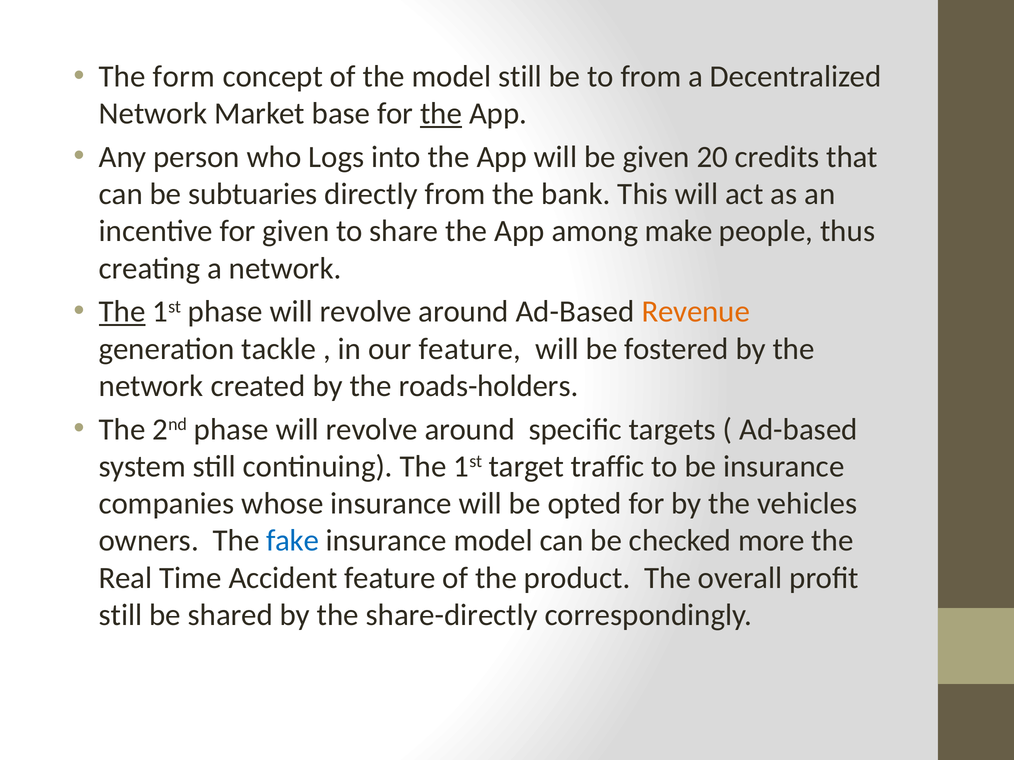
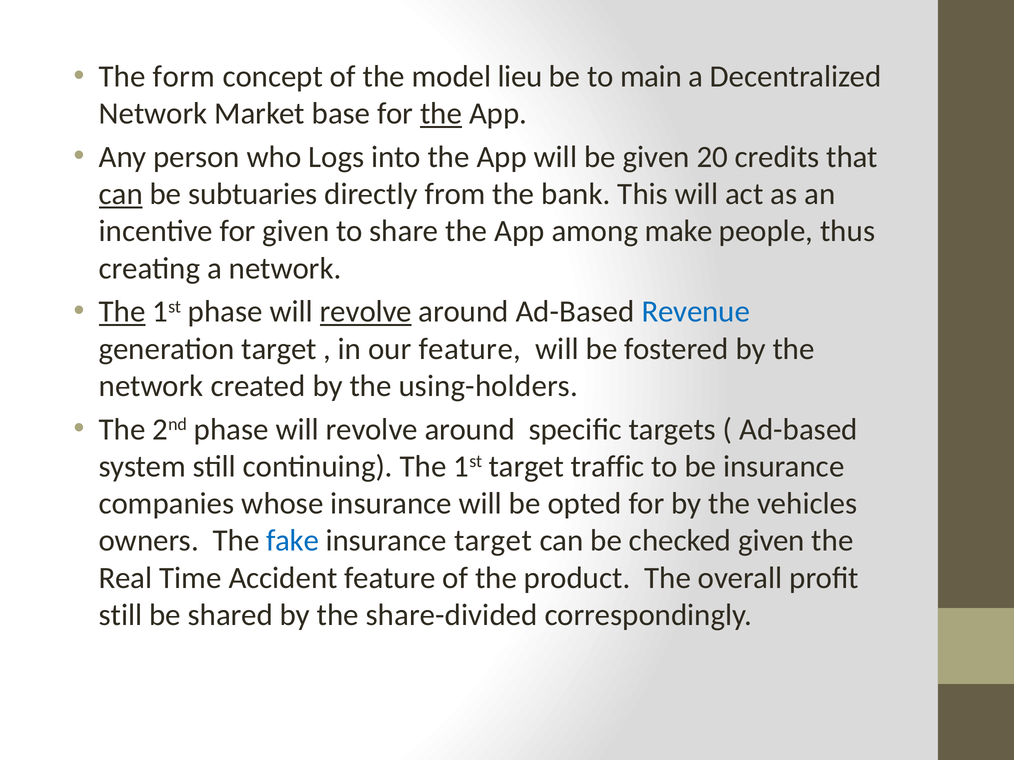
model still: still -> lieu (520, 77)
to from: from -> main (651, 77)
can underline: none -> present (121, 194)
revolve underline: none -> present (366, 312)
Revenue colour: orange -> blue (696, 312)
generation tackle: tackle -> target (279, 349)
roads-holders: roads-holders -> using-holders (488, 386)
insurance model: model -> target (493, 541)
checked more: more -> given (772, 541)
share-directly: share-directly -> share-divided (452, 615)
